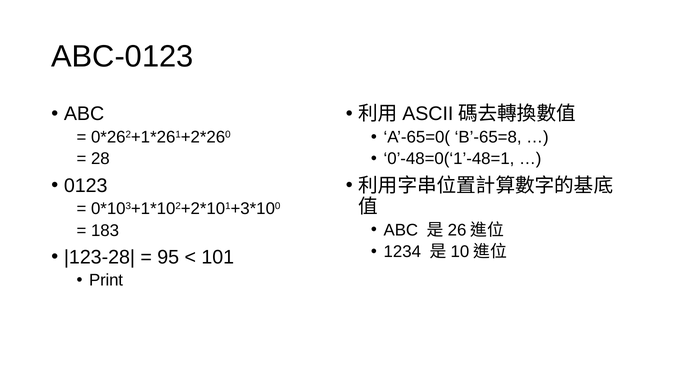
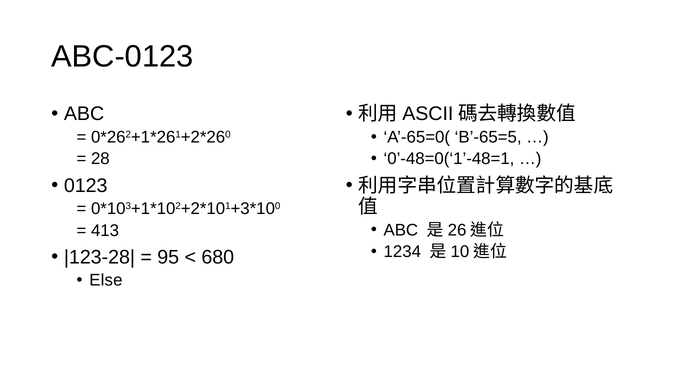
B’-65=8: B’-65=8 -> B’-65=5 (488, 137)
183: 183 -> 413 (105, 230)
101: 101 -> 680 (218, 257)
Print: Print -> Else (106, 280)
